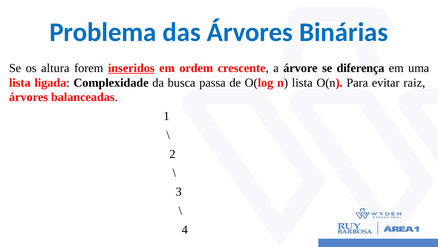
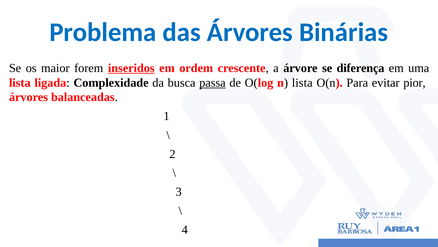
altura: altura -> maior (55, 68)
passa underline: none -> present (212, 82)
raiz: raiz -> pior (414, 82)
